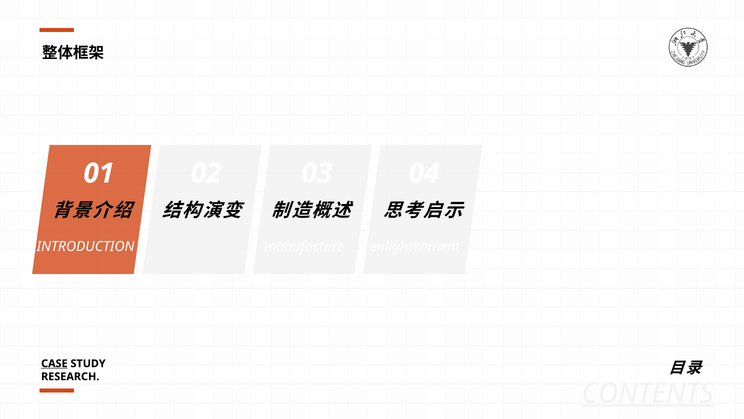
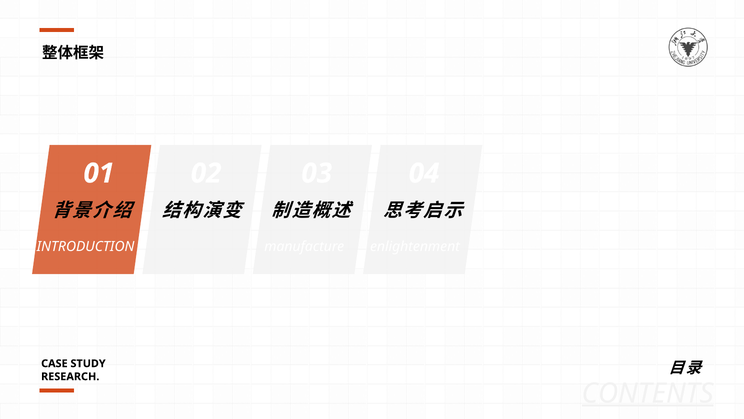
CASE underline: present -> none (54, 363)
